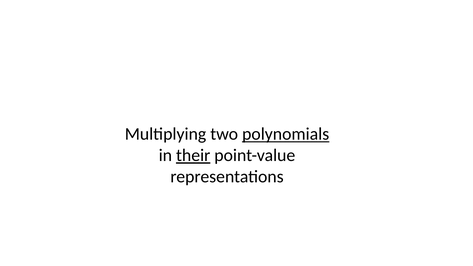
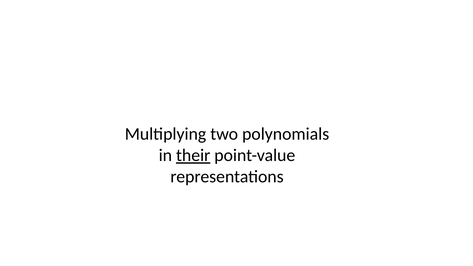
polynomials underline: present -> none (286, 134)
